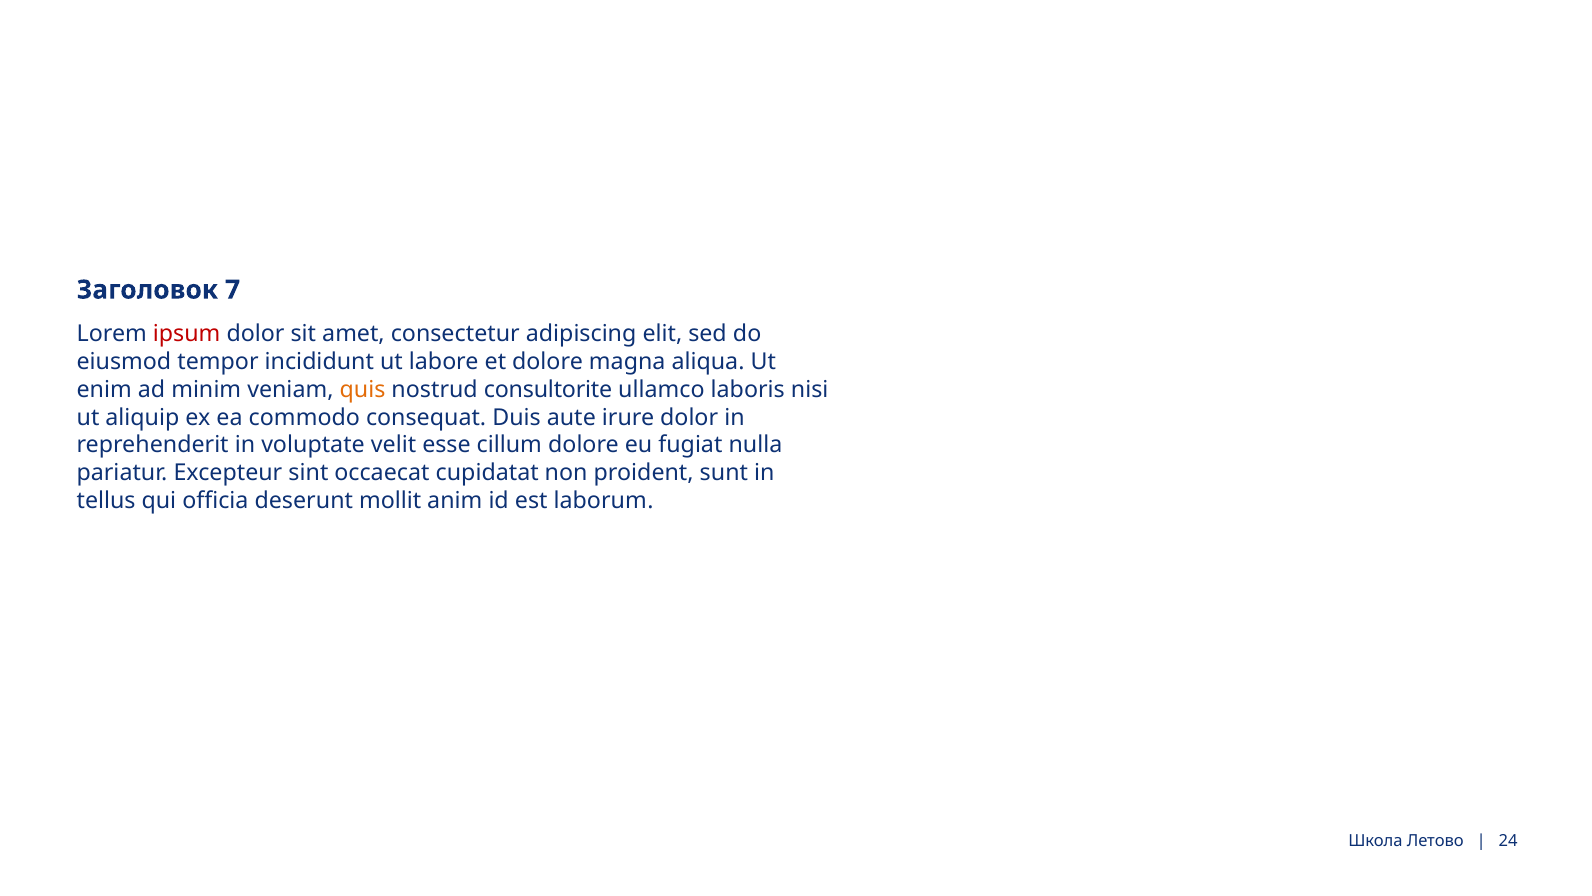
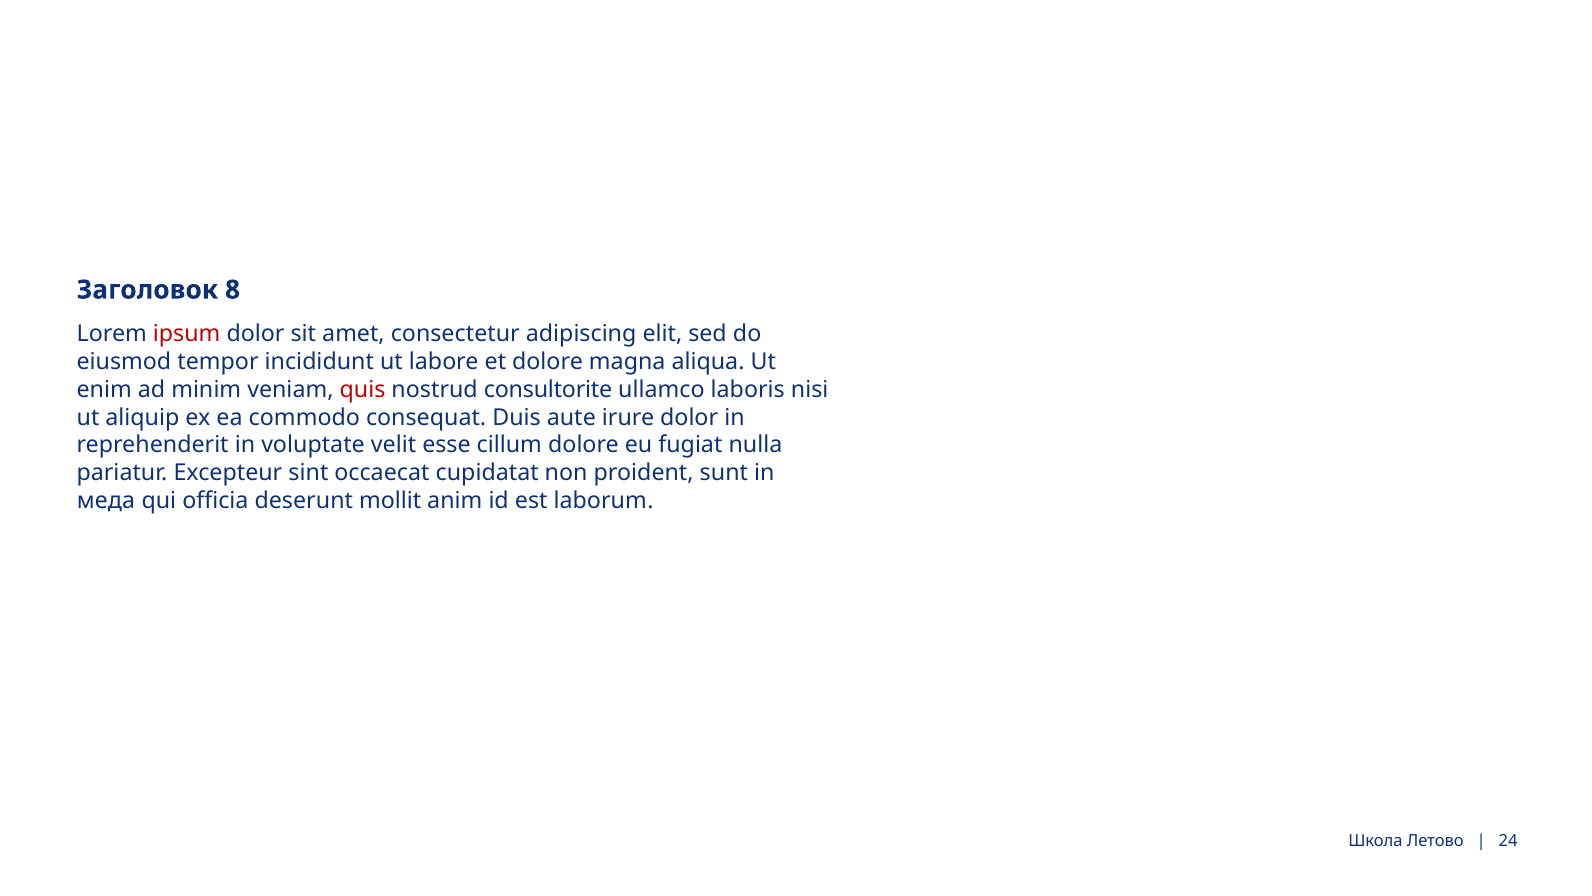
7: 7 -> 8 (233, 290)
quis colour: orange -> red (363, 389)
tellus: tellus -> меда (106, 501)
